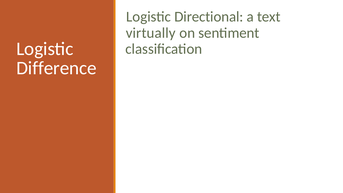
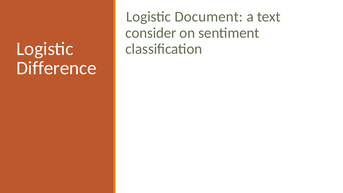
Directional: Directional -> Document (209, 17)
virtually: virtually -> consider (151, 33)
